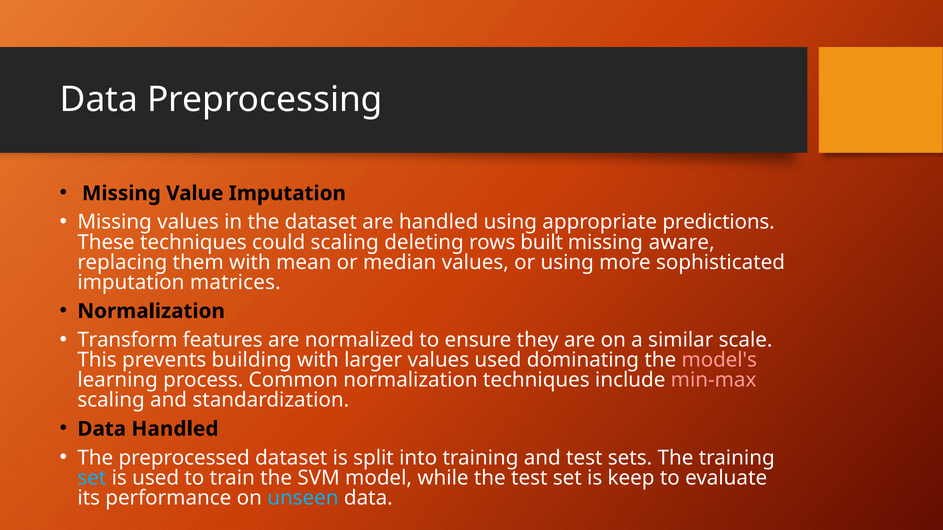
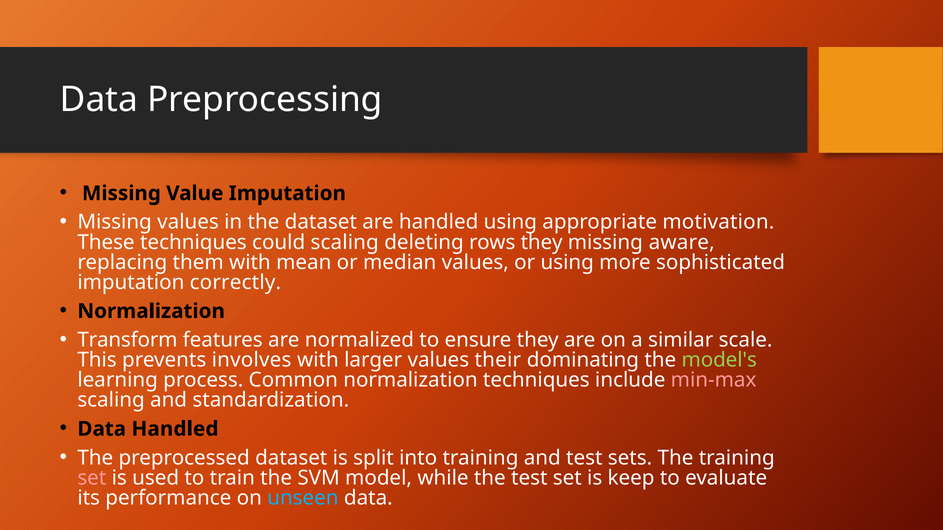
predictions: predictions -> motivation (718, 222)
rows built: built -> they (542, 242)
matrices: matrices -> correctly (235, 283)
building: building -> involves (252, 360)
values used: used -> their (498, 360)
model's colour: pink -> light green (719, 360)
set colour: light blue -> pink (92, 478)
